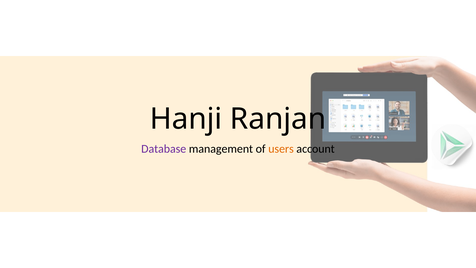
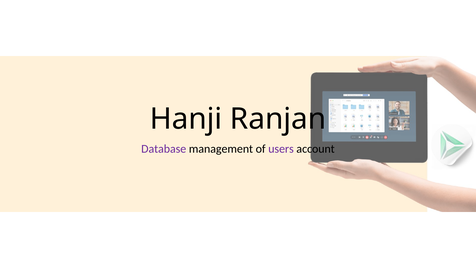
users colour: orange -> purple (281, 149)
